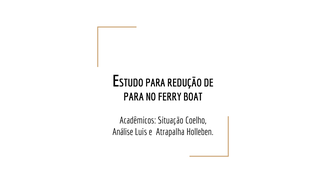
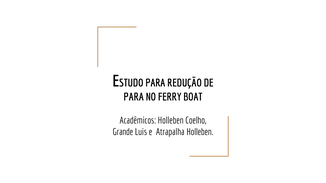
Acadêmicos Situação: Situação -> Holleben (171, 121)
Análise: Análise -> Grande (123, 132)
